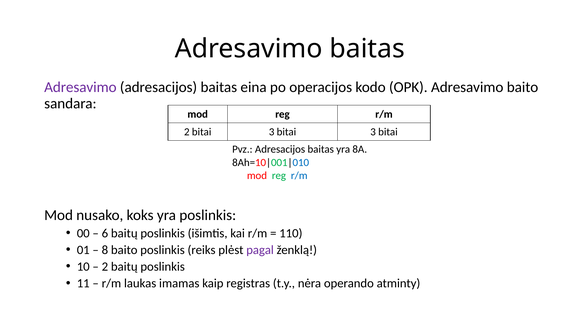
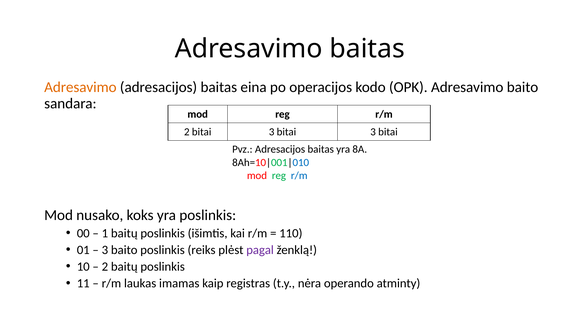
Adresavimo colour: purple -> orange (80, 87)
6: 6 -> 1 (105, 233)
8: 8 -> 3 (105, 250)
